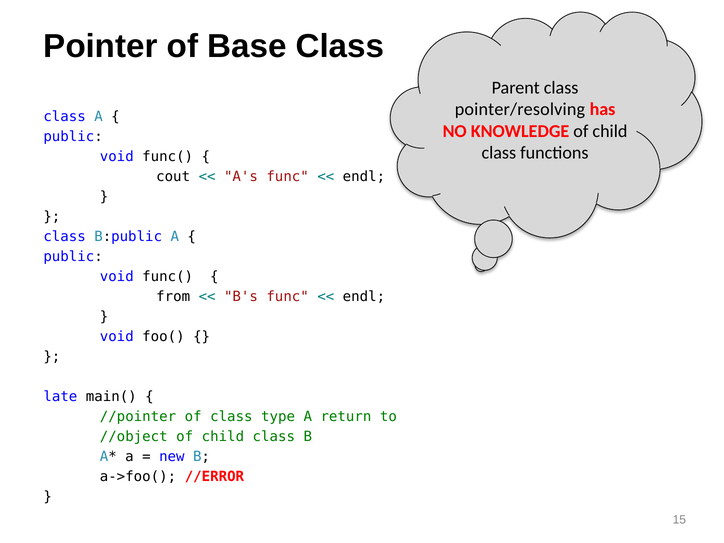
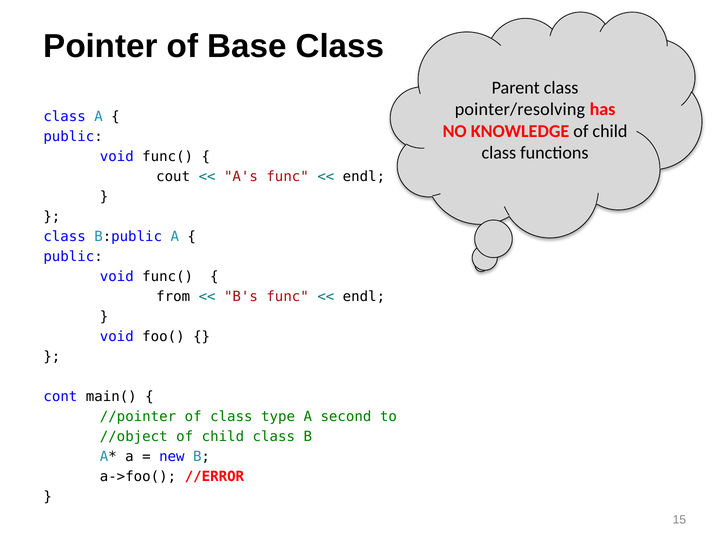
late: late -> cont (60, 397)
return: return -> second (346, 416)
